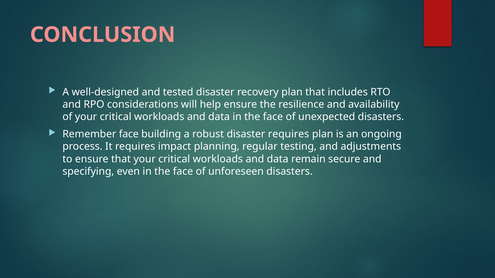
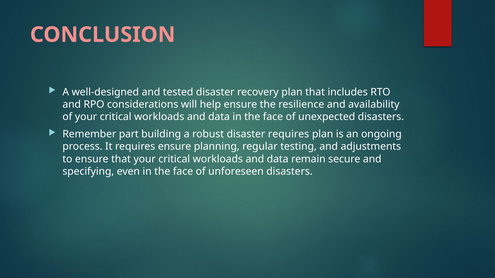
Remember face: face -> part (129, 134)
requires impact: impact -> ensure (175, 147)
